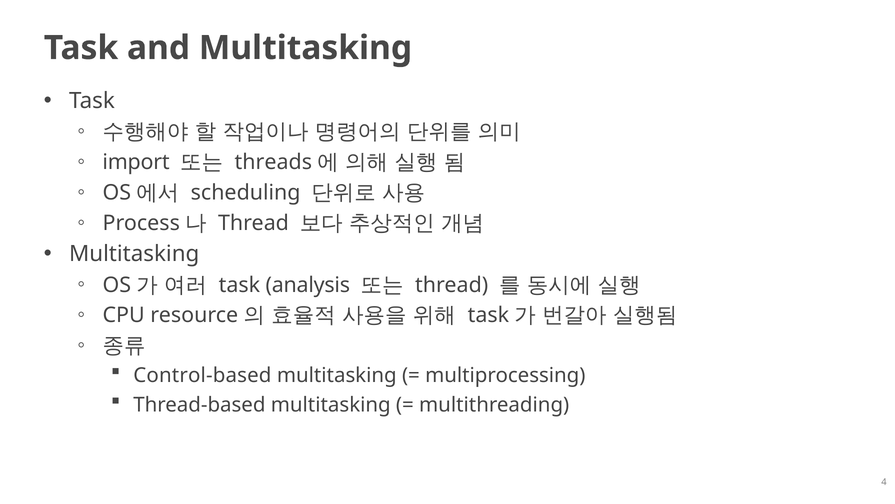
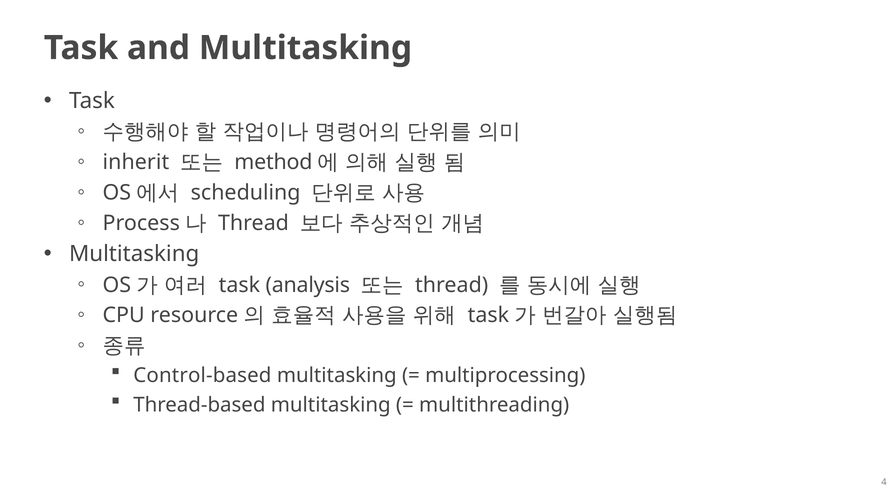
import: import -> inherit (136, 162)
threads: threads -> method (273, 162)
